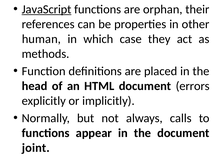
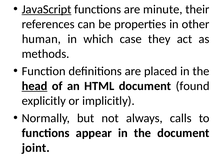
orphan: orphan -> minute (163, 9)
head underline: none -> present (35, 86)
errors: errors -> found (193, 86)
